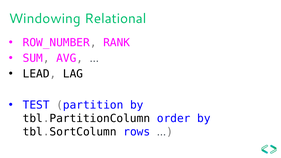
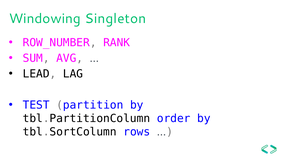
Relational: Relational -> Singleton (115, 19)
